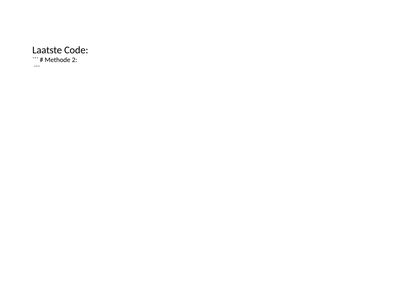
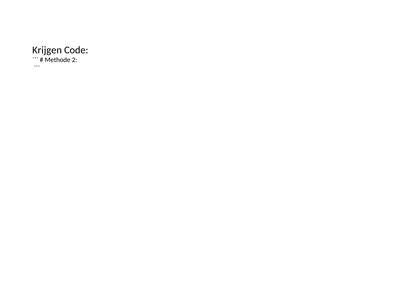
Laatste: Laatste -> Krijgen (47, 50)
